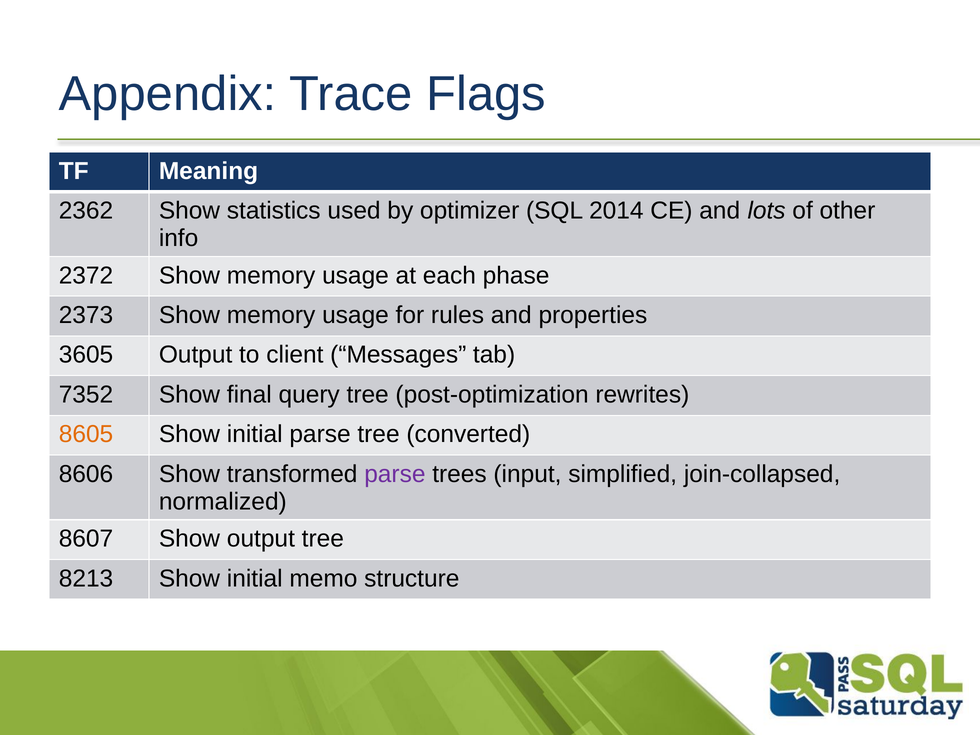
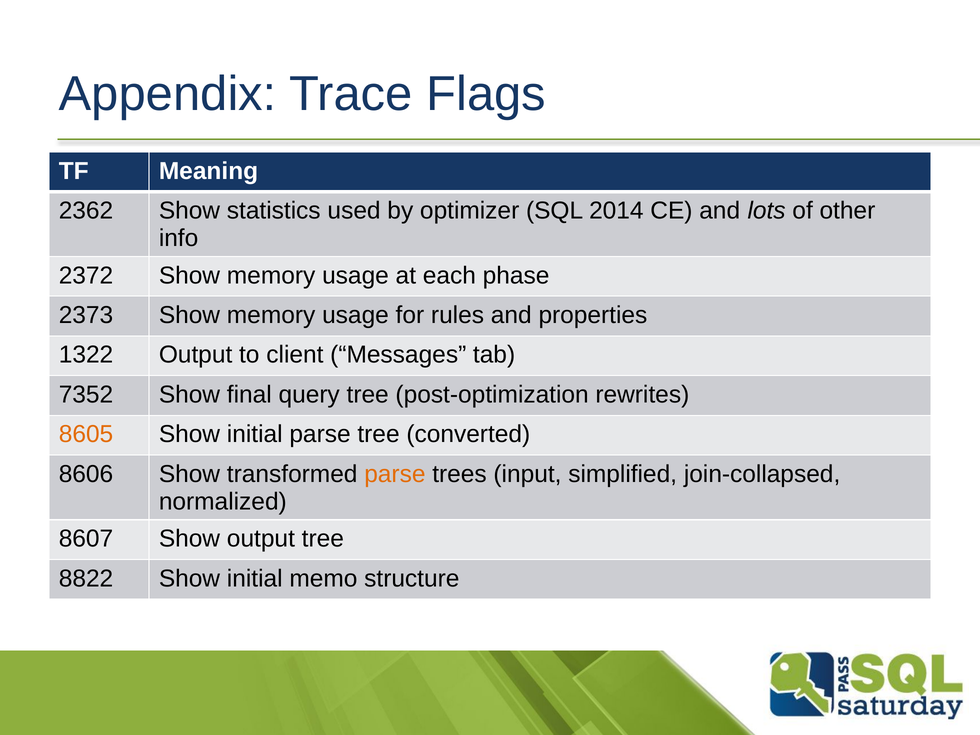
3605: 3605 -> 1322 (86, 355)
parse colour: purple -> orange (395, 474)
8213: 8213 -> 8822 (86, 579)
